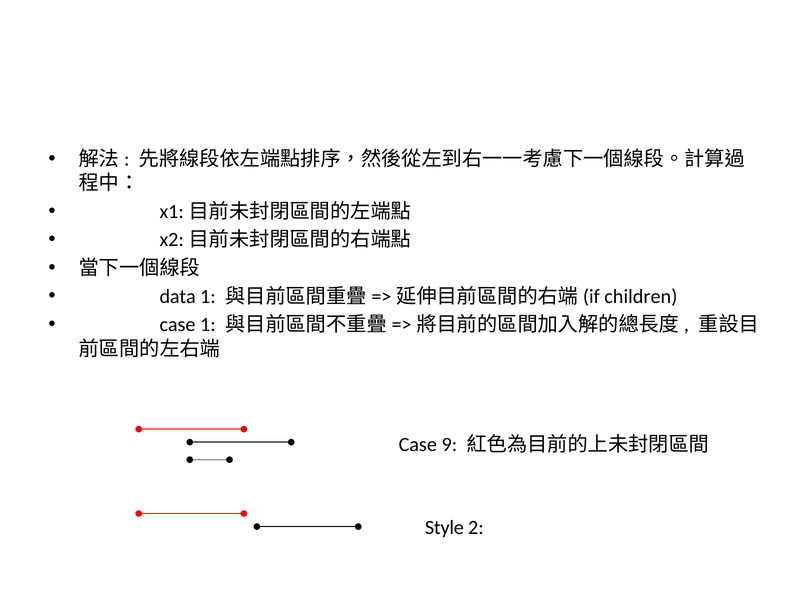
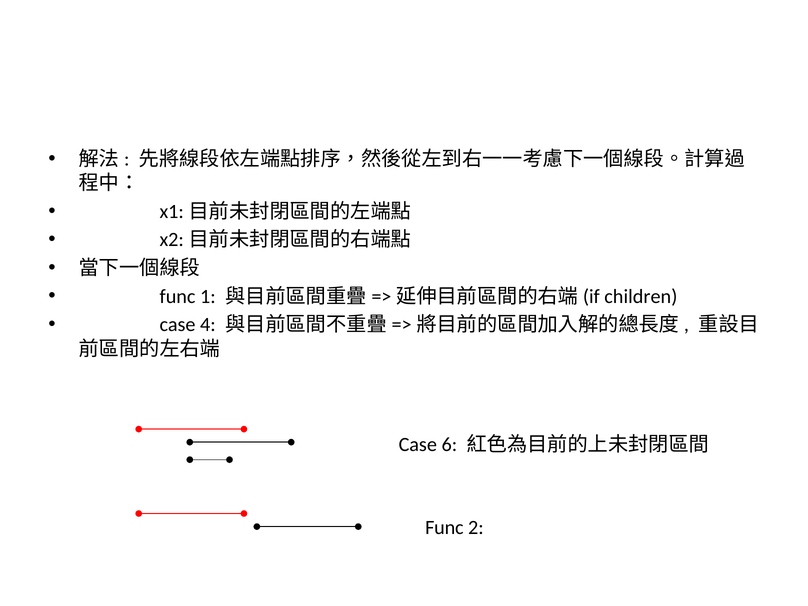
data: data -> func (178, 296)
case 1: 1 -> 4 (208, 325)
9: 9 -> 6 (449, 445)
Style: Style -> Func (444, 528)
